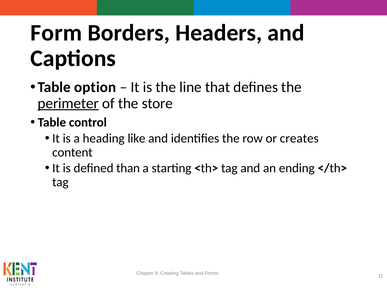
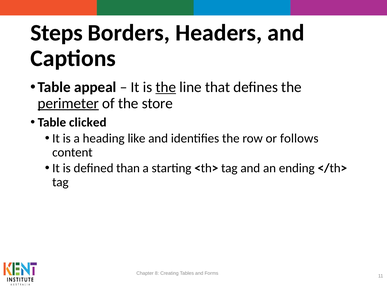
Form: Form -> Steps (57, 33)
option: option -> appeal (95, 87)
the underline: none -> present (166, 87)
control: control -> clicked (88, 123)
creates: creates -> follows (299, 139)
